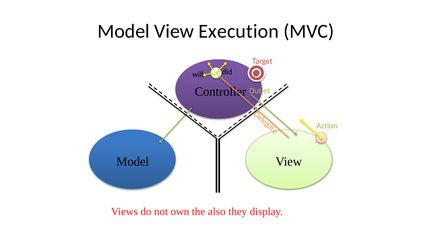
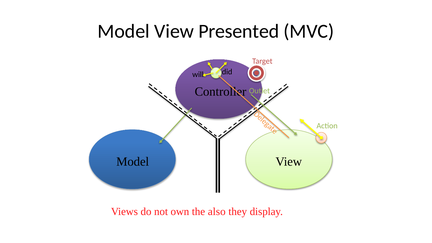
Execution: Execution -> Presented (239, 31)
